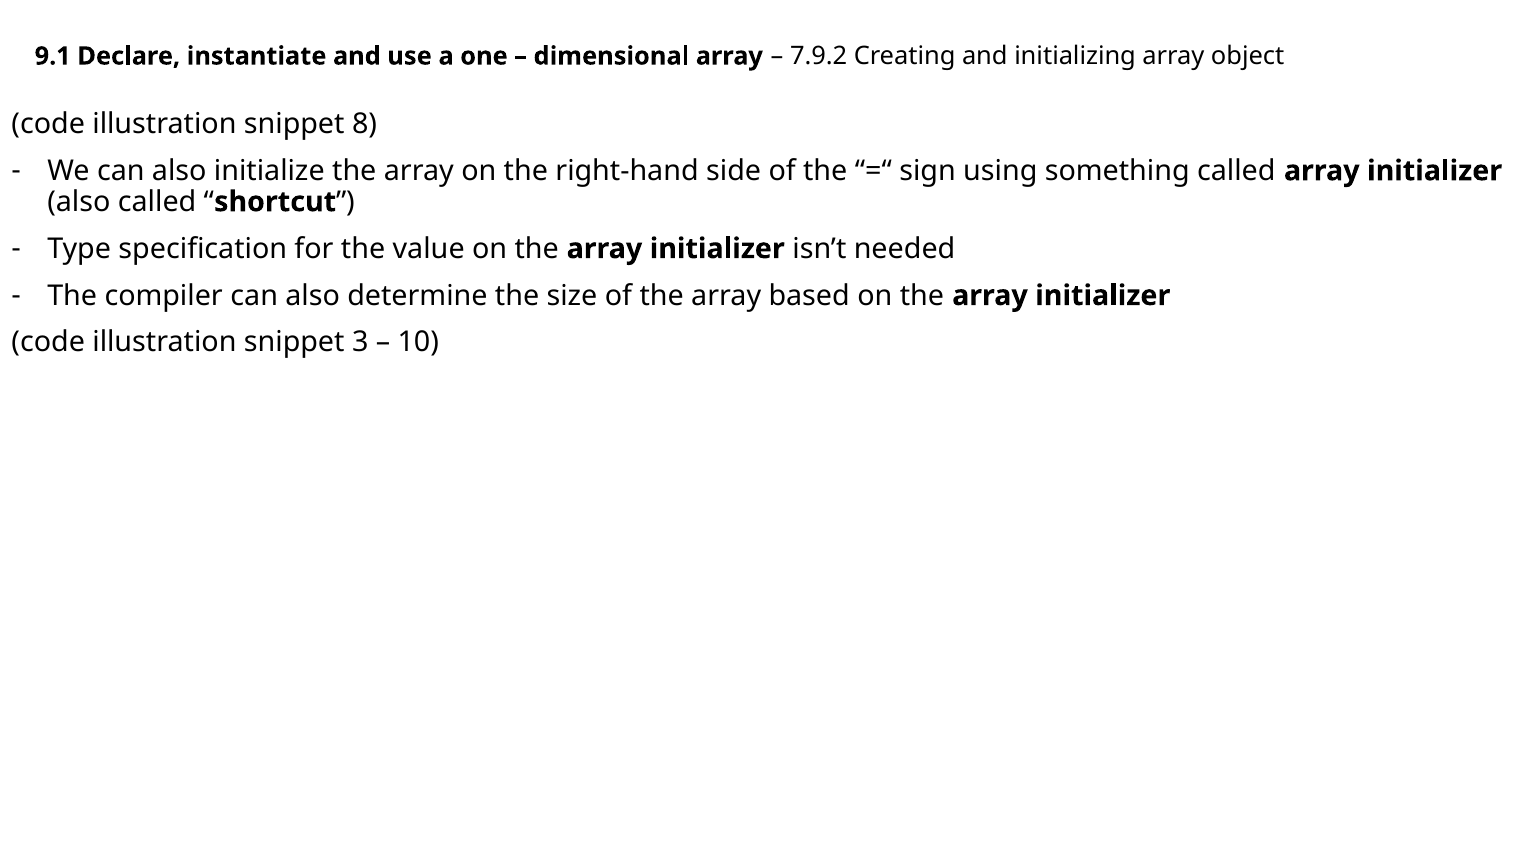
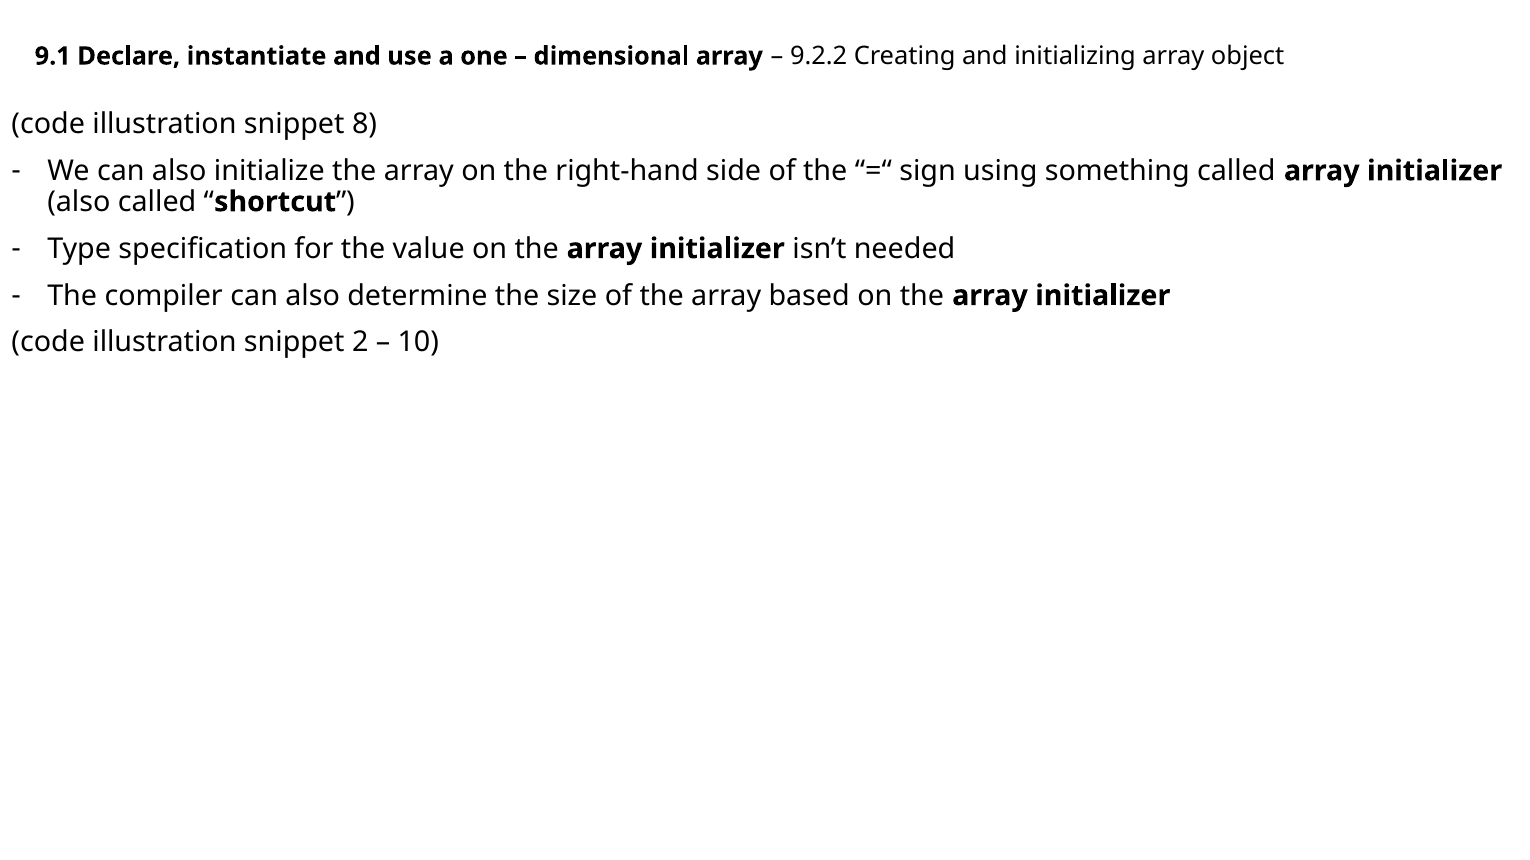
7.9.2: 7.9.2 -> 9.2.2 (819, 56)
3: 3 -> 2 (360, 343)
